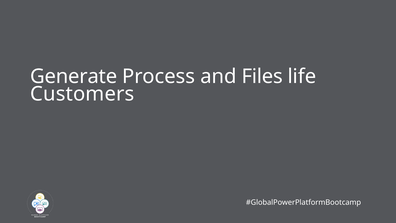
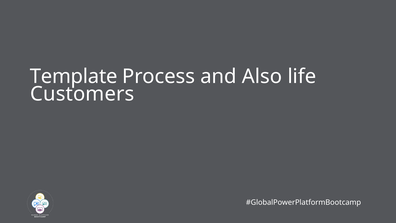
Generate: Generate -> Template (74, 76)
Files: Files -> Also (262, 76)
